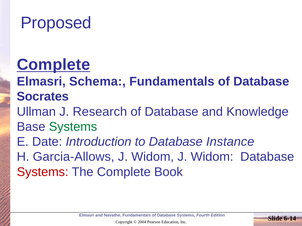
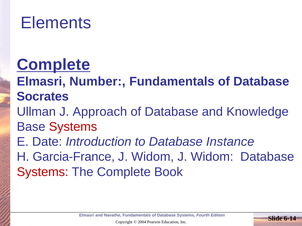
Proposed: Proposed -> Elements (56, 23)
Schema: Schema -> Number (97, 82)
Research: Research -> Approach (100, 112)
Systems colour: green -> red (73, 127)
Garcia-Allows: Garcia-Allows -> Garcia-France (74, 157)
